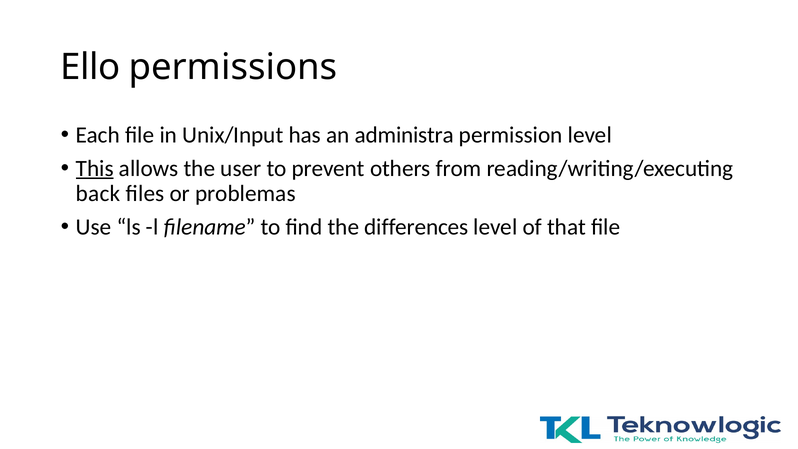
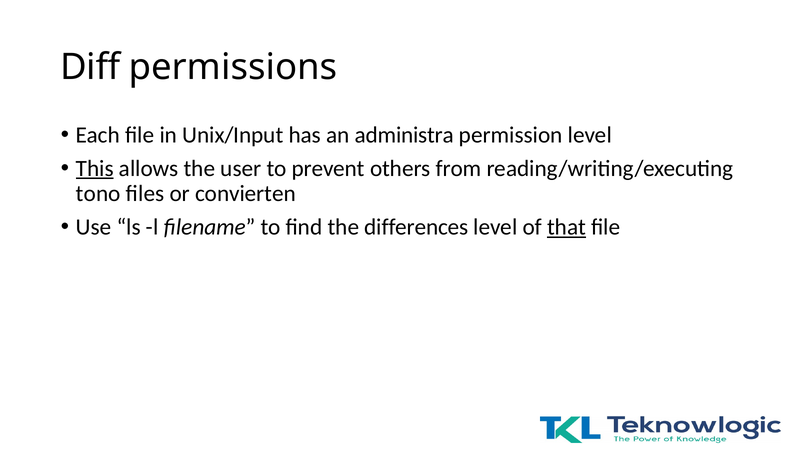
Ello: Ello -> Diff (90, 67)
back: back -> tono (98, 194)
problemas: problemas -> convierten (245, 194)
that underline: none -> present (567, 227)
